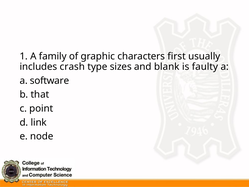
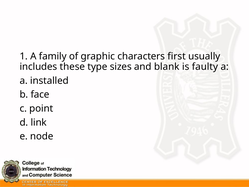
crash: crash -> these (72, 67)
software: software -> installed (49, 81)
that: that -> face (40, 94)
